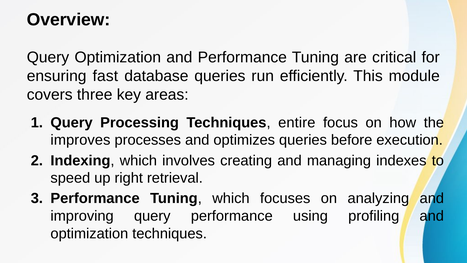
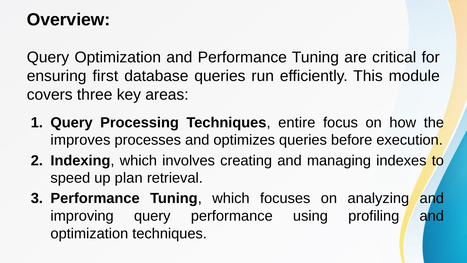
fast: fast -> first (105, 76)
right: right -> plan (129, 178)
